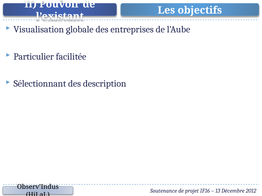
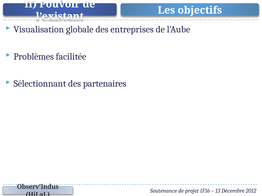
Particulier: Particulier -> Problèmes (34, 57)
description: description -> partenaires (105, 84)
